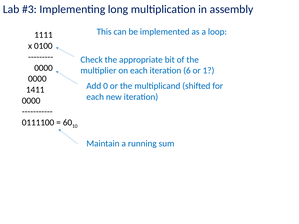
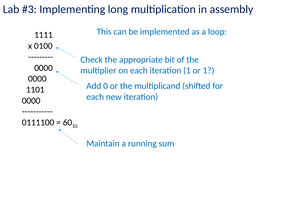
iteration 6: 6 -> 1 (187, 71)
1411: 1411 -> 1101 (35, 90)
